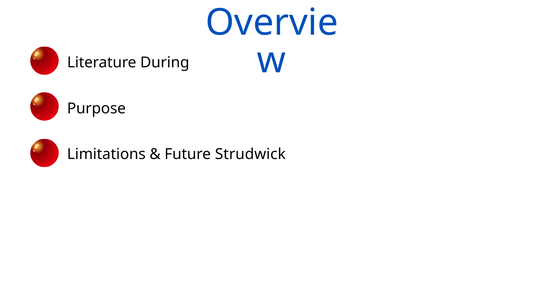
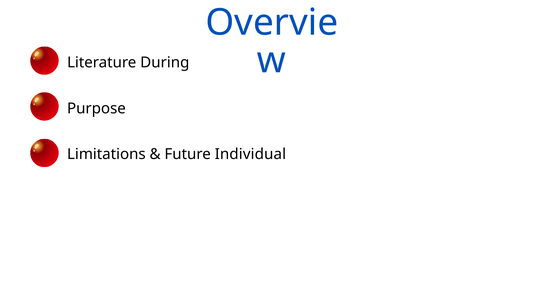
Strudwick: Strudwick -> Individual (250, 154)
